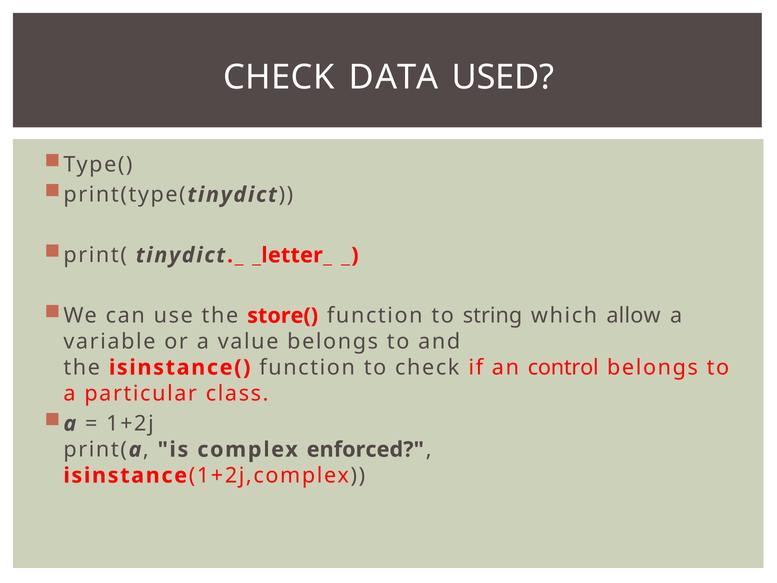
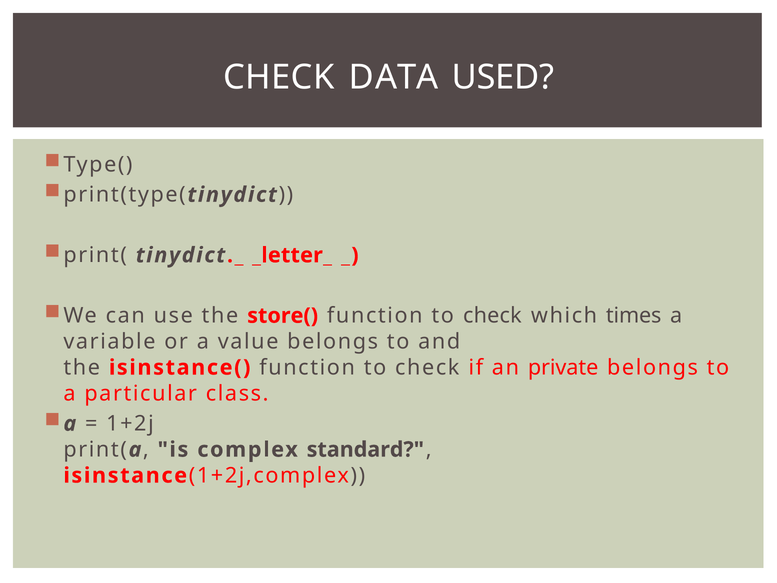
string: string -> check (492, 316)
allow: allow -> times (634, 316)
control: control -> private (563, 367)
enforced: enforced -> standard (365, 449)
